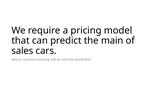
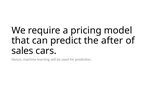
main: main -> after (112, 41)
